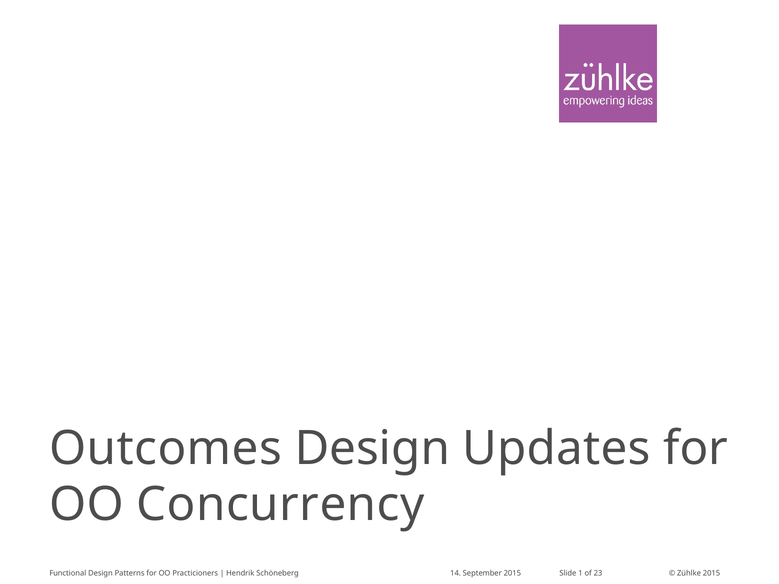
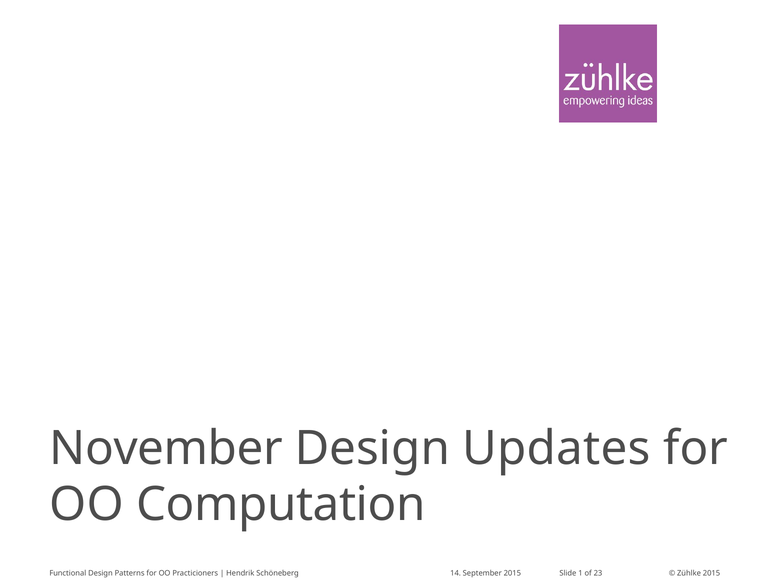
Outcomes: Outcomes -> November (166, 449)
Concurrency: Concurrency -> Computation (281, 505)
